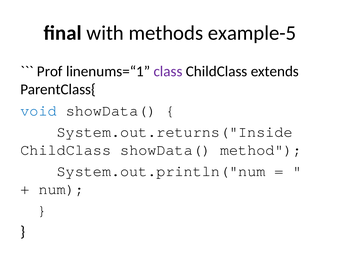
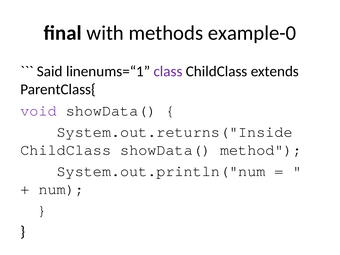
example-5: example-5 -> example-0 (252, 33)
Prof: Prof -> Said (50, 71)
void colour: blue -> purple (39, 111)
